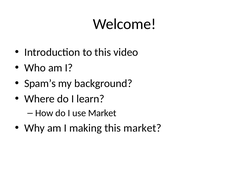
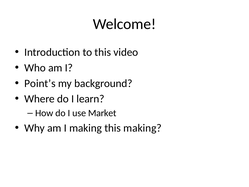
Spam’s: Spam’s -> Point’s (40, 83)
this market: market -> making (142, 128)
